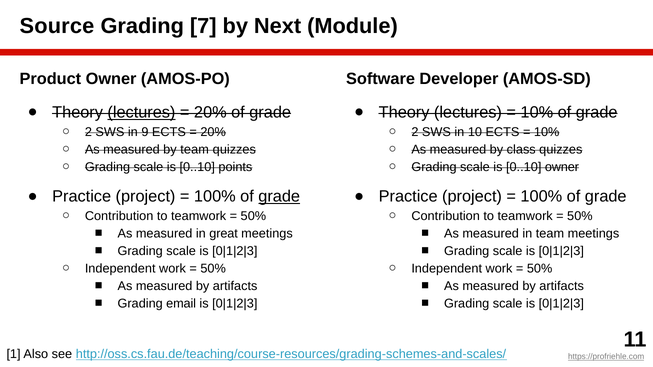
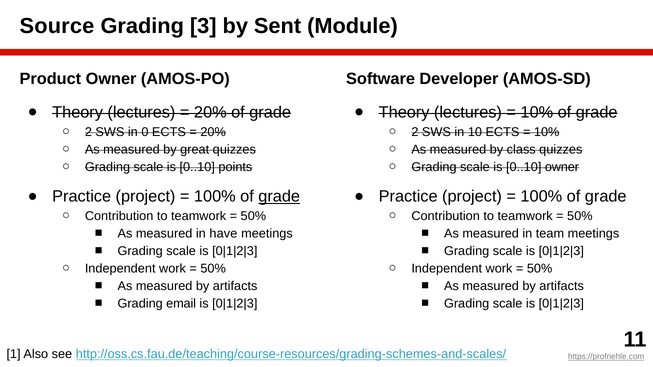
7: 7 -> 3 (203, 26)
Next: Next -> Sent (278, 26)
lectures underline: present -> none (141, 113)
9: 9 -> 0 (145, 132)
by team: team -> great (195, 149)
great: great -> have (223, 234)
